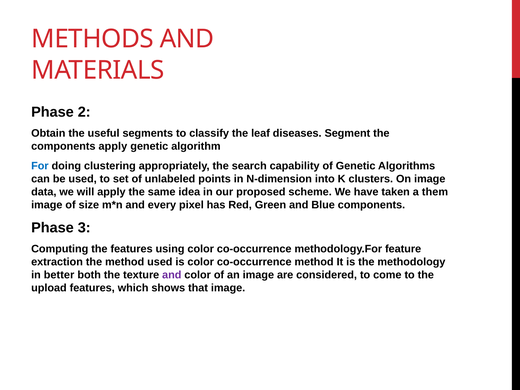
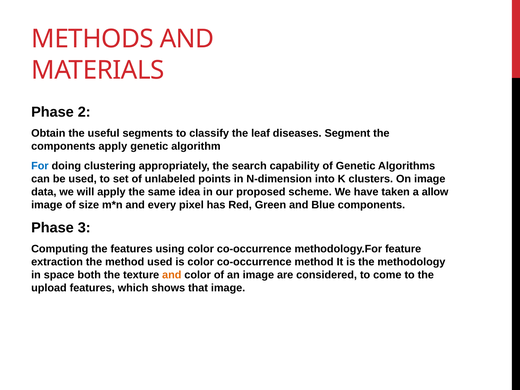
them: them -> allow (435, 192)
better: better -> space (59, 275)
and colour: purple -> orange (172, 275)
